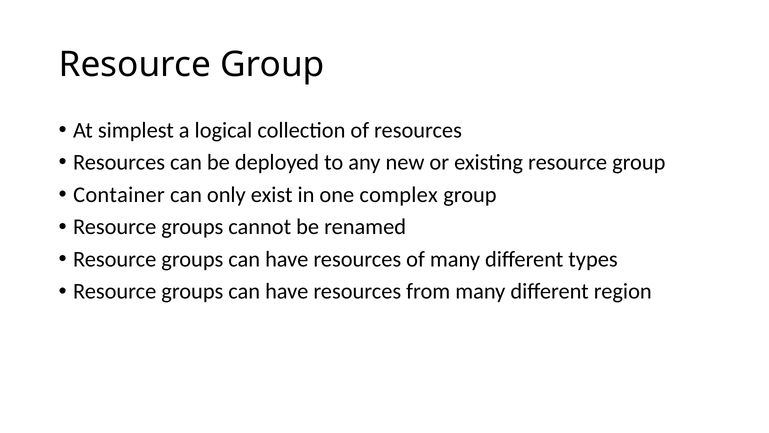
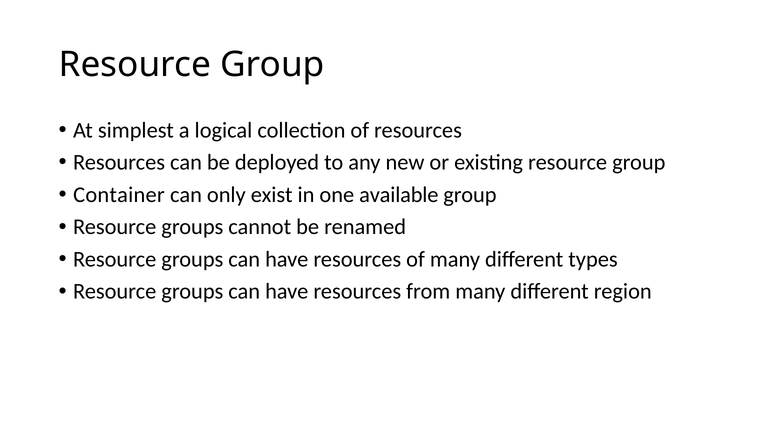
complex: complex -> available (399, 195)
